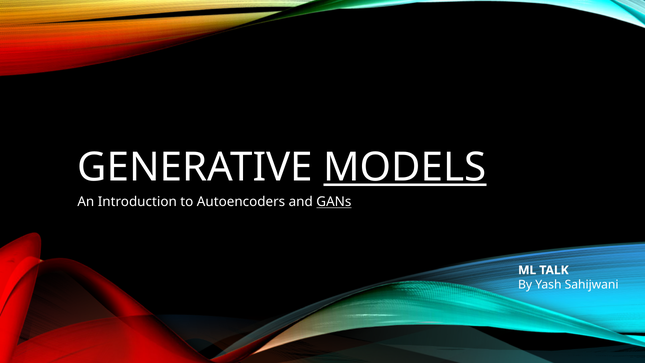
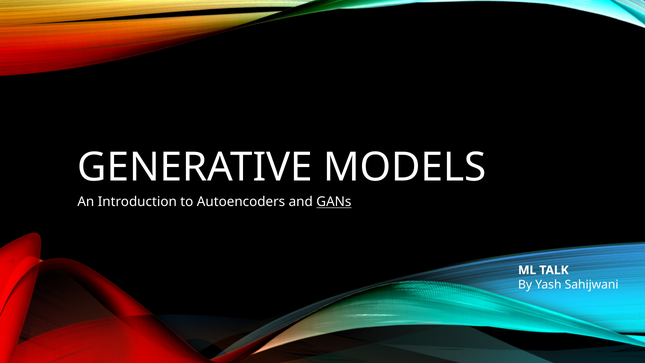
MODELS underline: present -> none (405, 168)
